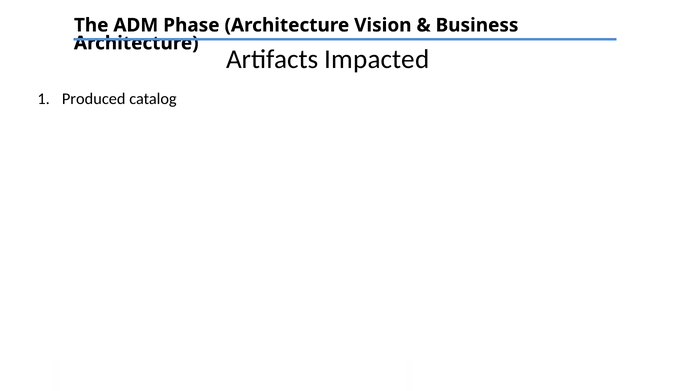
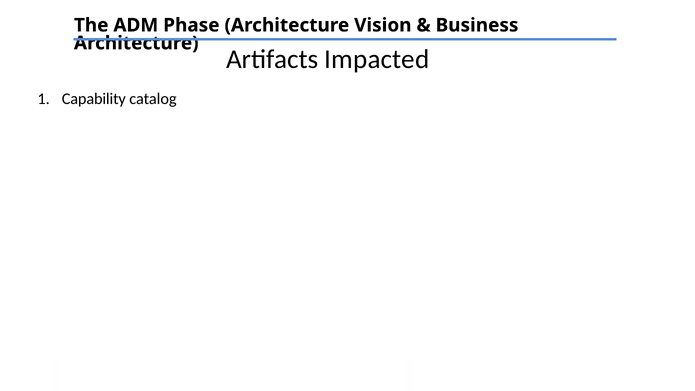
Produced: Produced -> Capability (94, 99)
